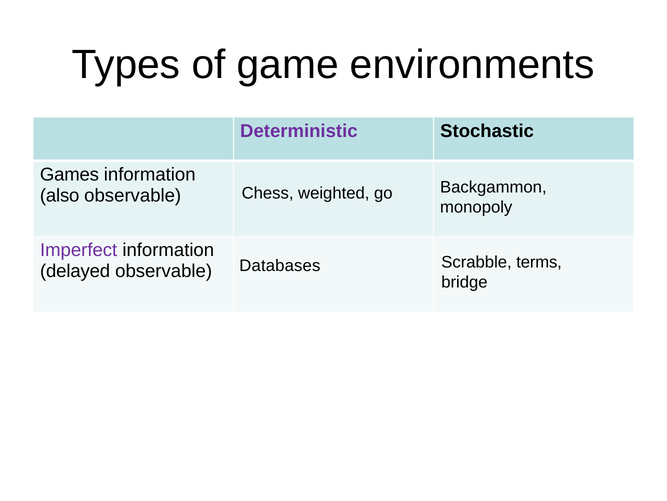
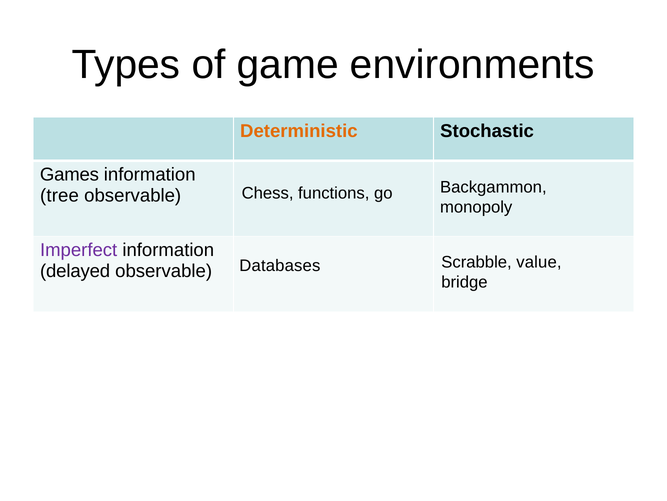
Deterministic colour: purple -> orange (299, 131)
weighted: weighted -> functions (334, 193)
also: also -> tree (59, 195)
terms: terms -> value (539, 262)
